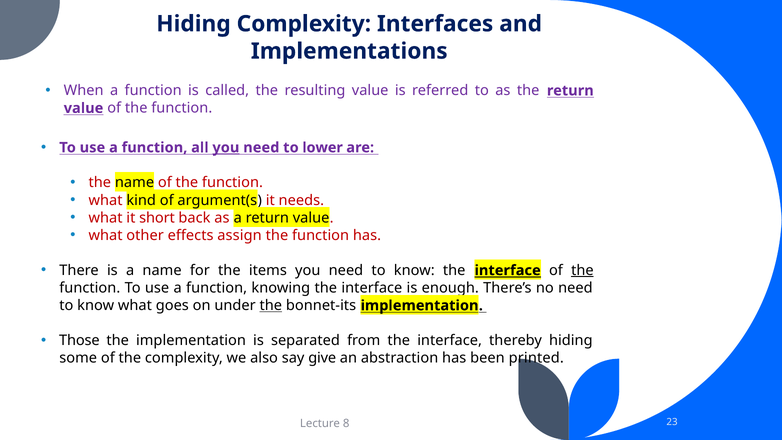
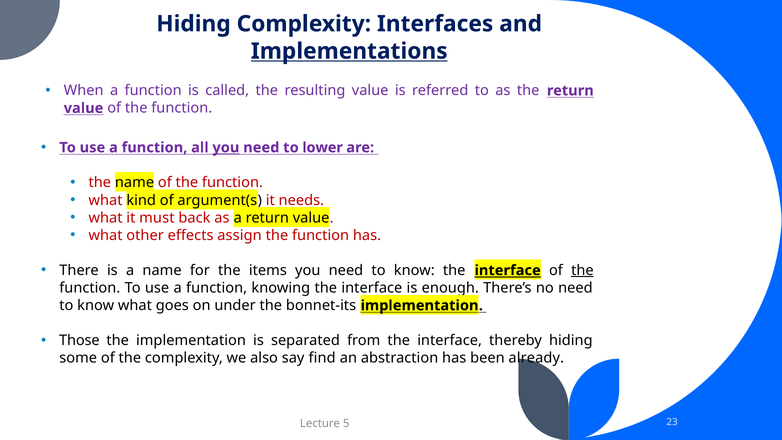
Implementations underline: none -> present (349, 51)
short: short -> must (157, 218)
the underline: present -> none (271, 305)
give: give -> find (322, 358)
printed: printed -> already (536, 358)
8: 8 -> 5 (346, 423)
